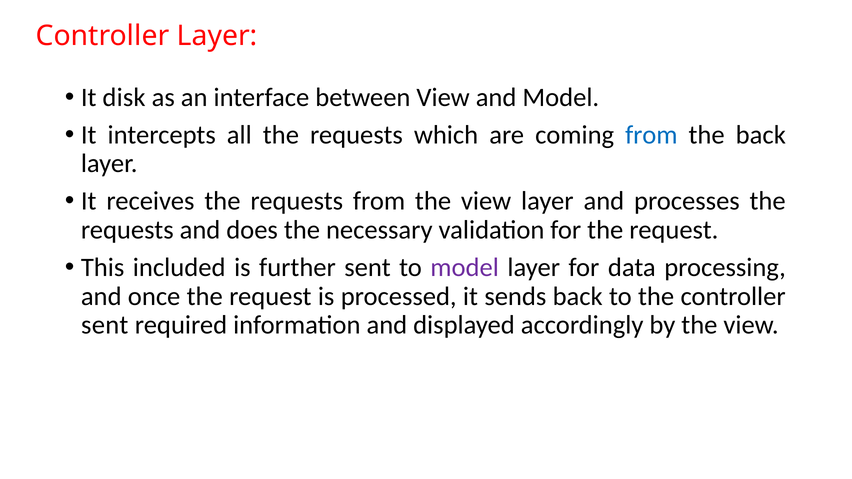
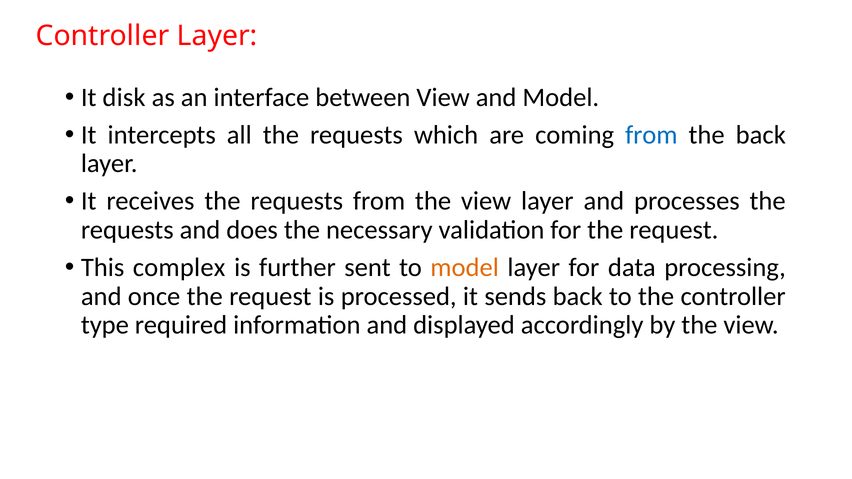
included: included -> complex (179, 268)
model colour: purple -> orange (465, 268)
sent: sent -> type (105, 325)
